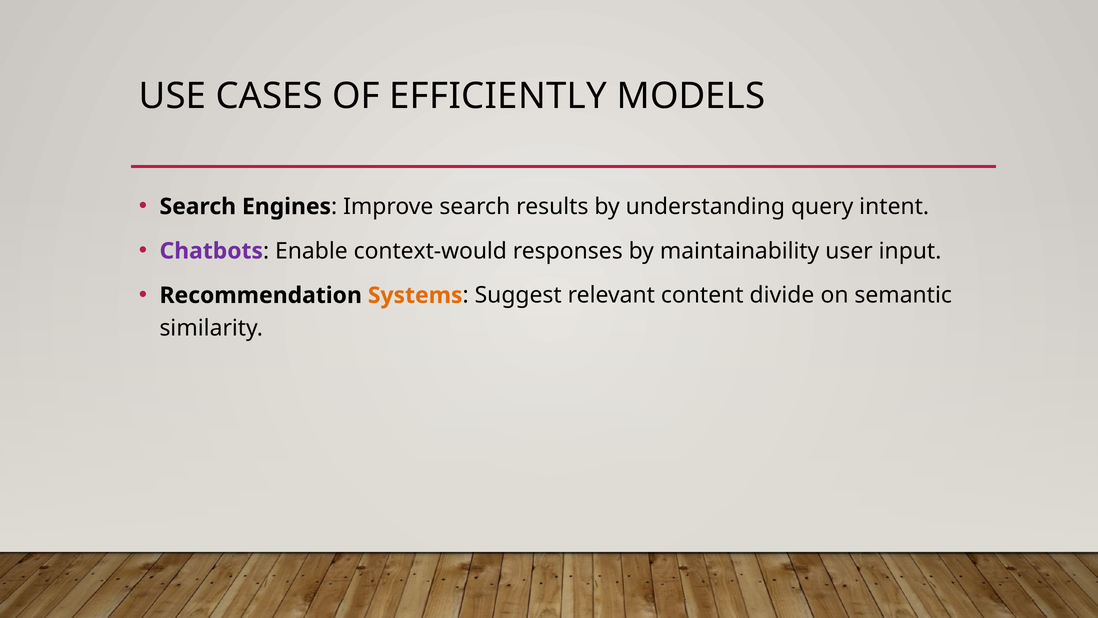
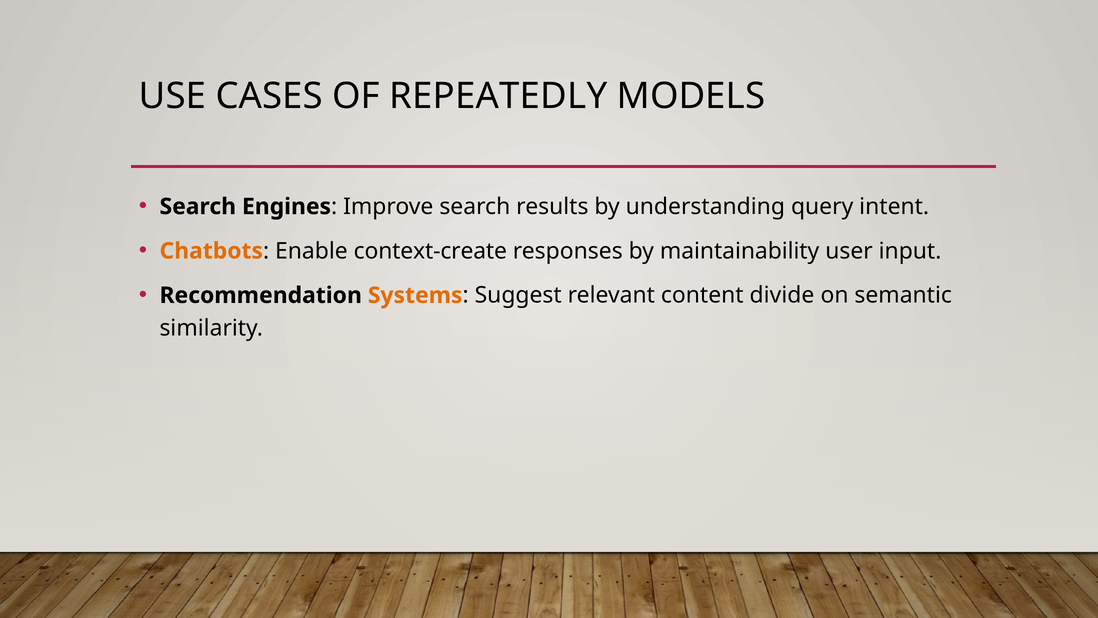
EFFICIENTLY: EFFICIENTLY -> REPEATEDLY (498, 96)
Chatbots colour: purple -> orange (211, 251)
context-would: context-would -> context-create (430, 251)
